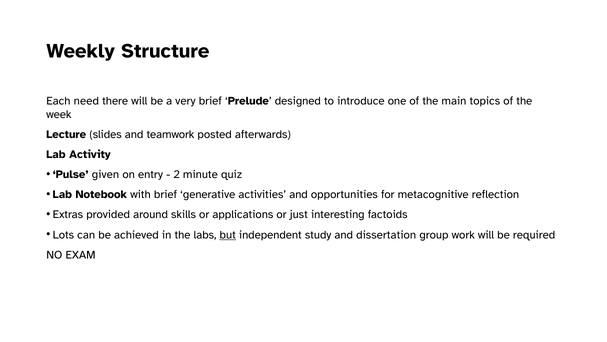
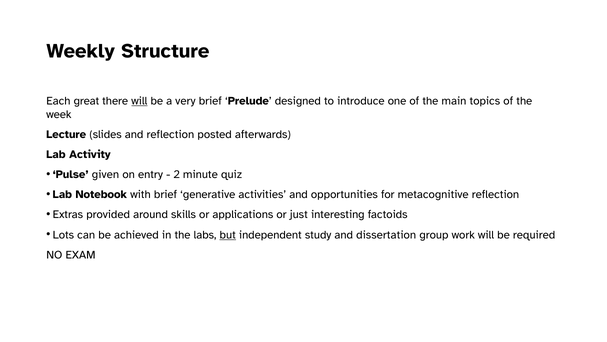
need: need -> great (86, 101)
will underline: none -> present (139, 101)
and teamwork: teamwork -> reflection (170, 134)
